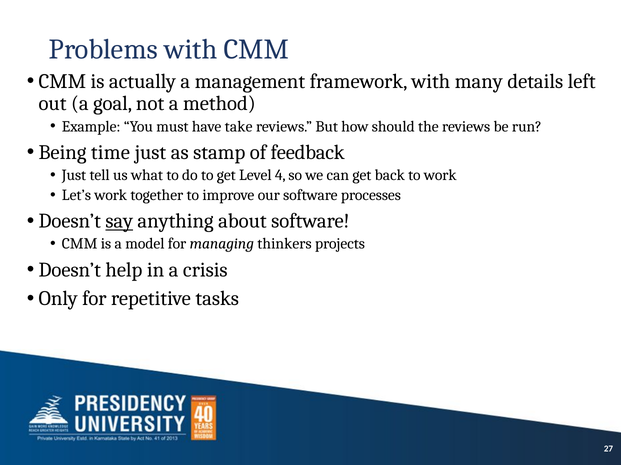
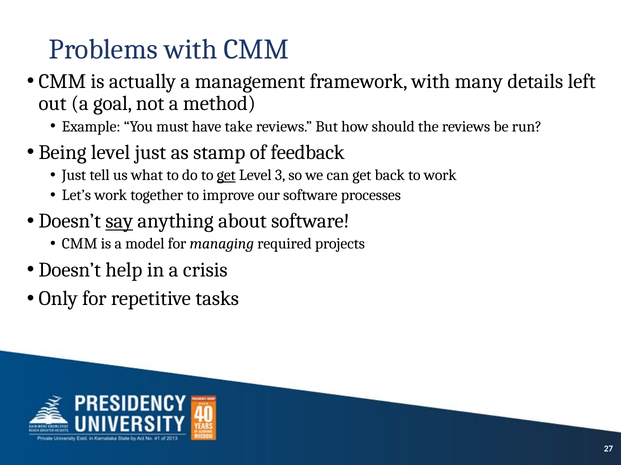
Being time: time -> level (111, 153)
get underline: none -> present (226, 175)
4: 4 -> 3 (280, 175)
thinkers: thinkers -> required (285, 244)
